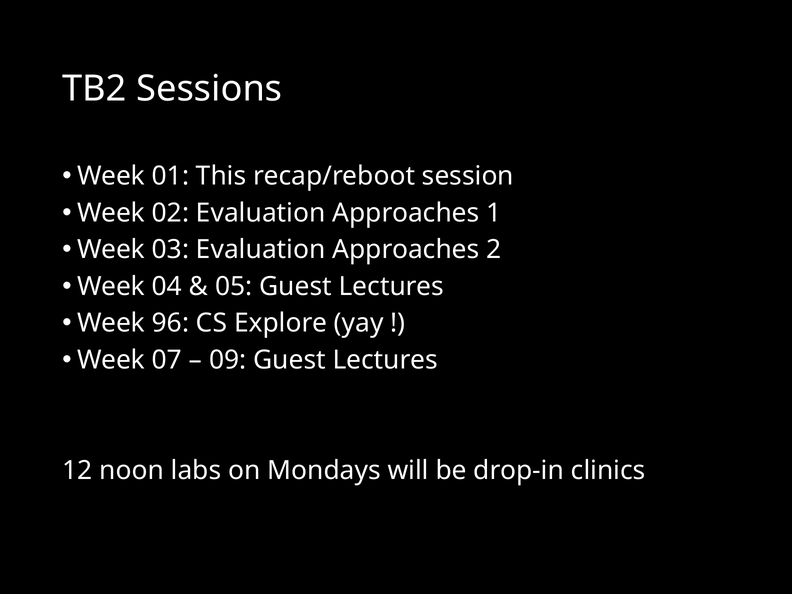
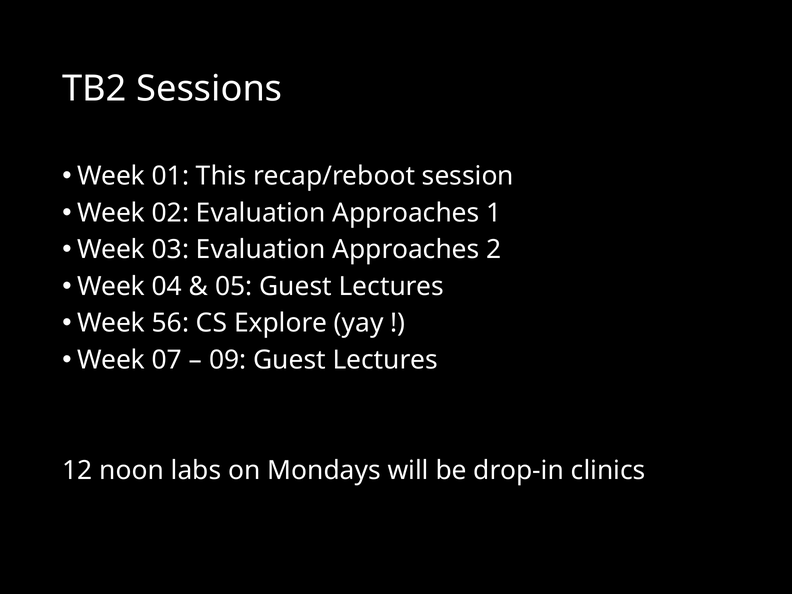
96: 96 -> 56 (171, 323)
